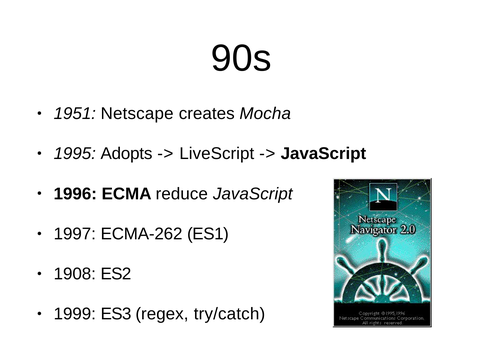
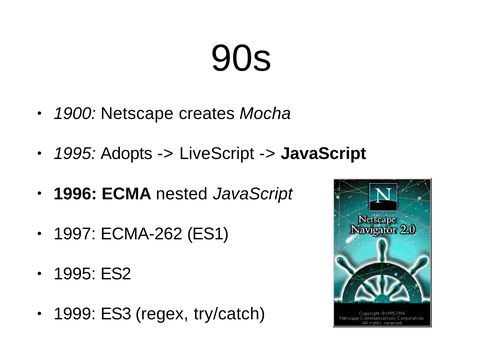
1951: 1951 -> 1900 (75, 113)
reduce: reduce -> nested (182, 194)
1908: 1908 -> 1995 (75, 274)
